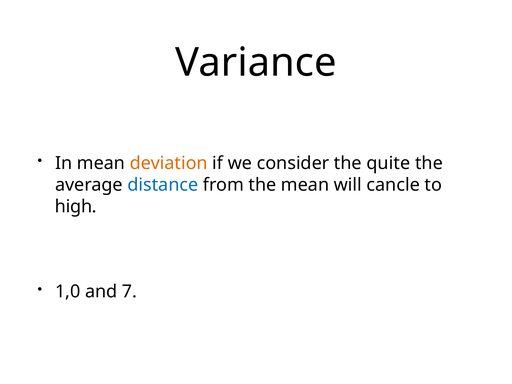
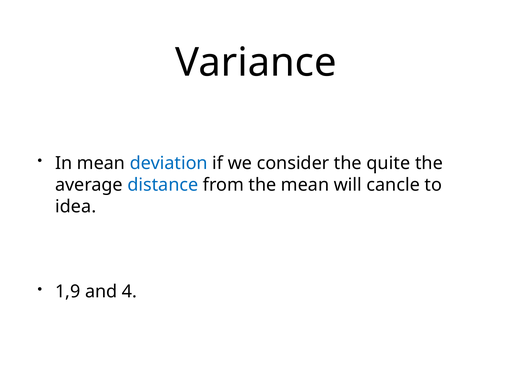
deviation colour: orange -> blue (169, 163)
high: high -> idea (76, 207)
1,0: 1,0 -> 1,9 (68, 292)
7: 7 -> 4 (130, 292)
